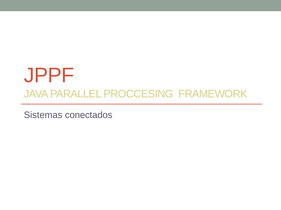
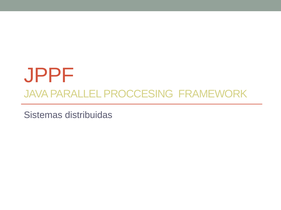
conectados: conectados -> distribuidas (89, 115)
